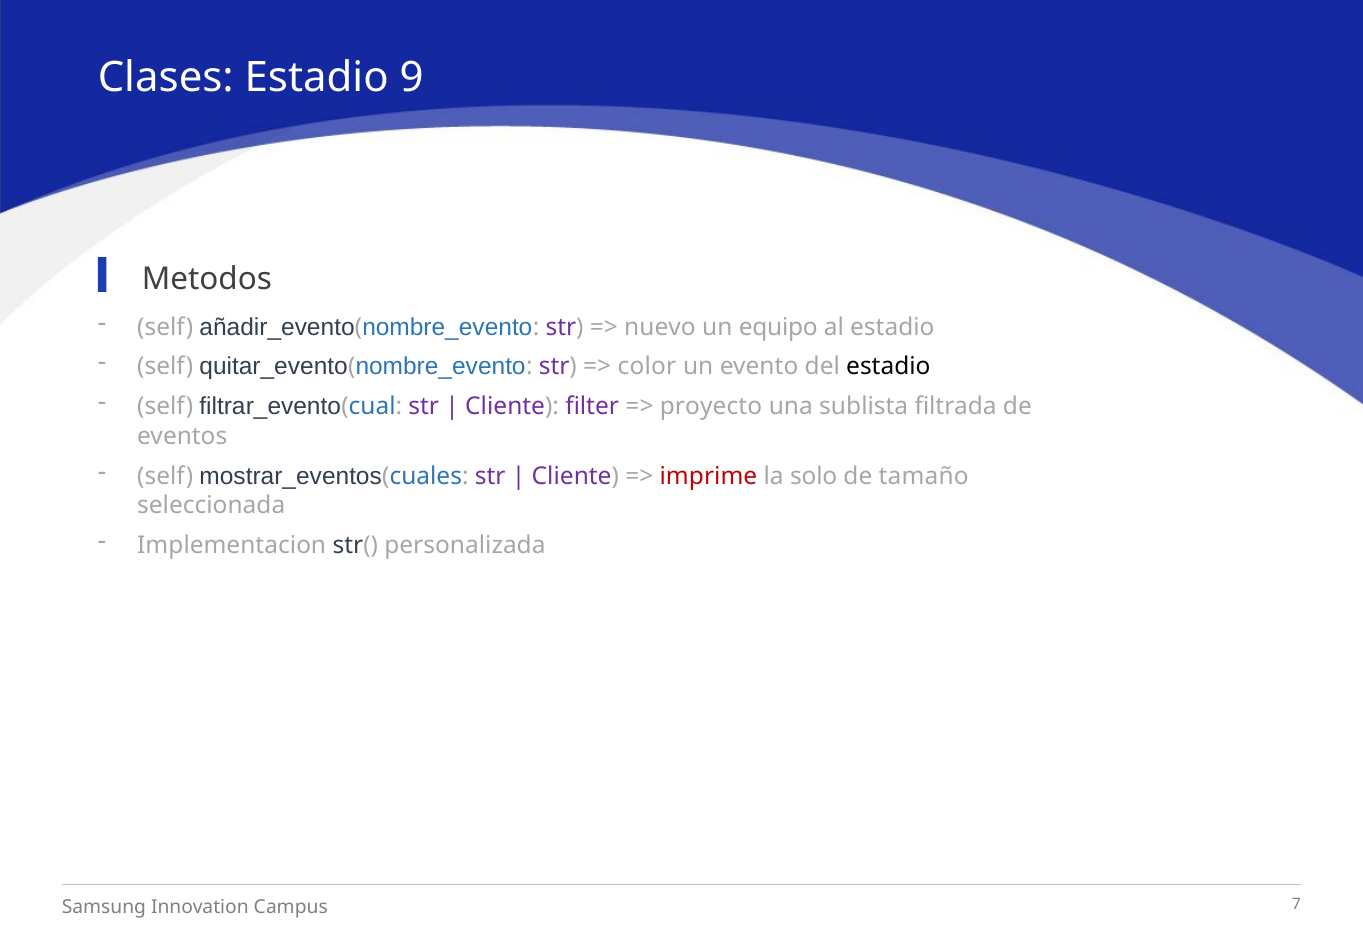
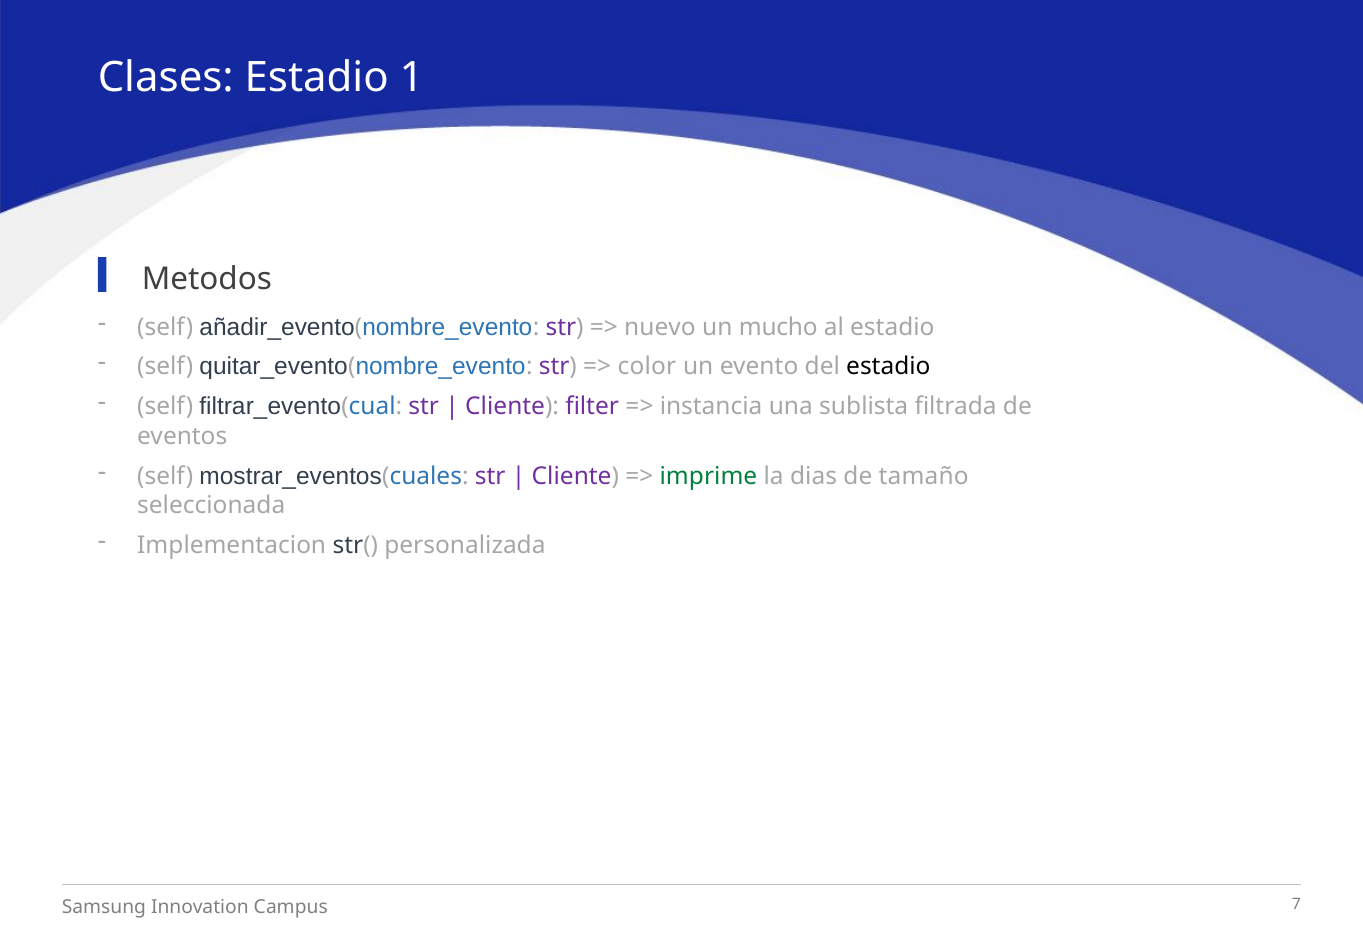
9: 9 -> 1 (412, 77)
equipo: equipo -> mucho (778, 327)
proyecto: proyecto -> instancia (711, 407)
imprime colour: red -> green (708, 476)
solo: solo -> dias (814, 476)
